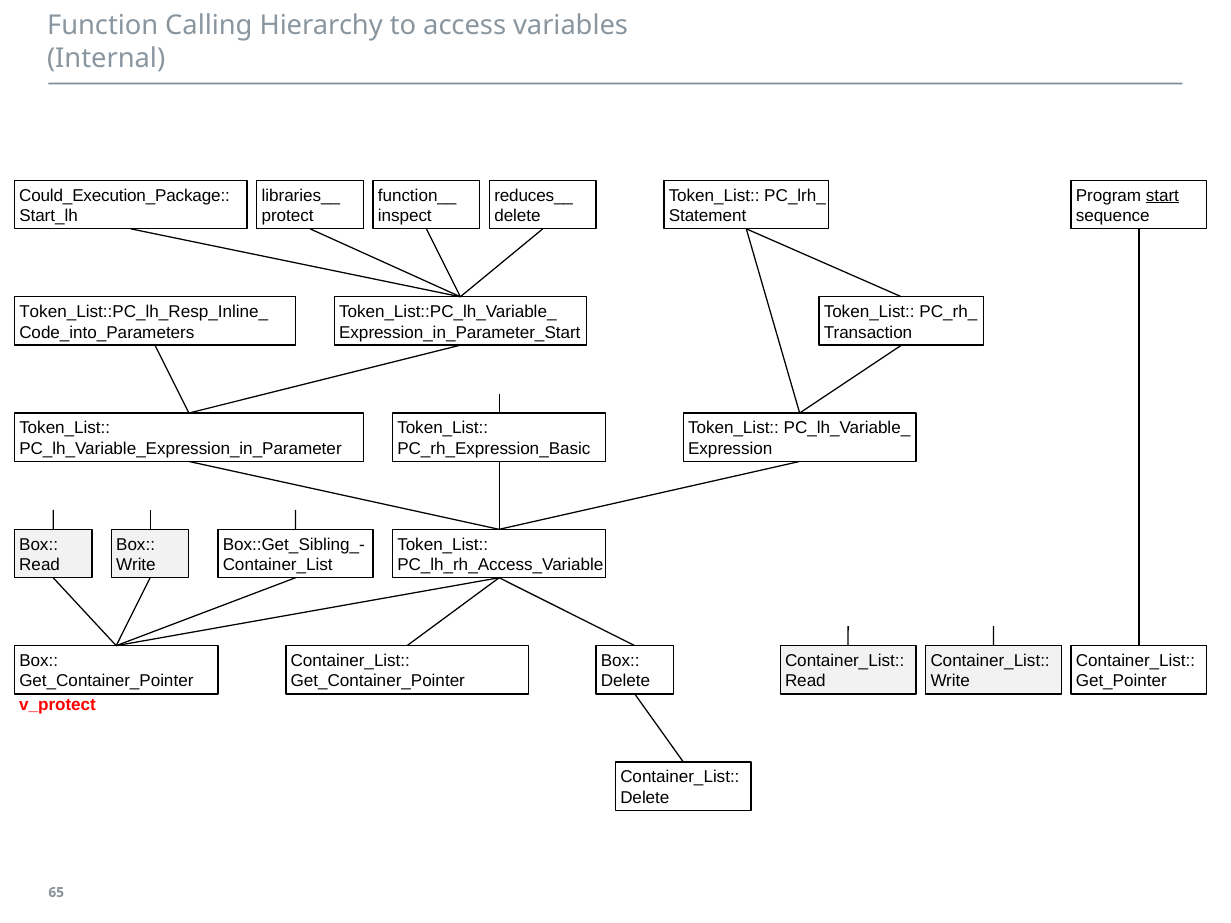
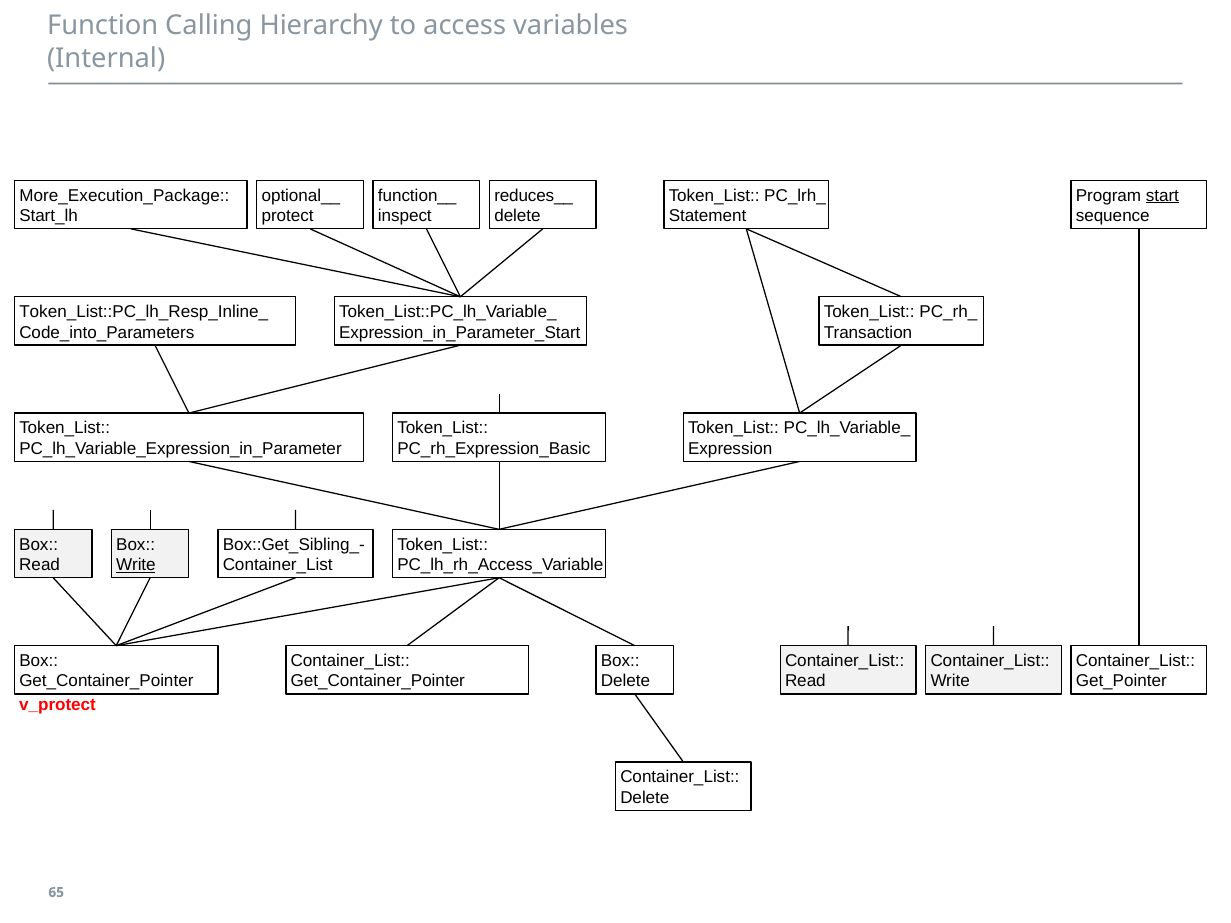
Could_Execution_Package: Could_Execution_Package -> More_Execution_Package (124, 196)
libraries__: libraries__ -> optional__ (301, 196)
Write underline: none -> present (136, 565)
